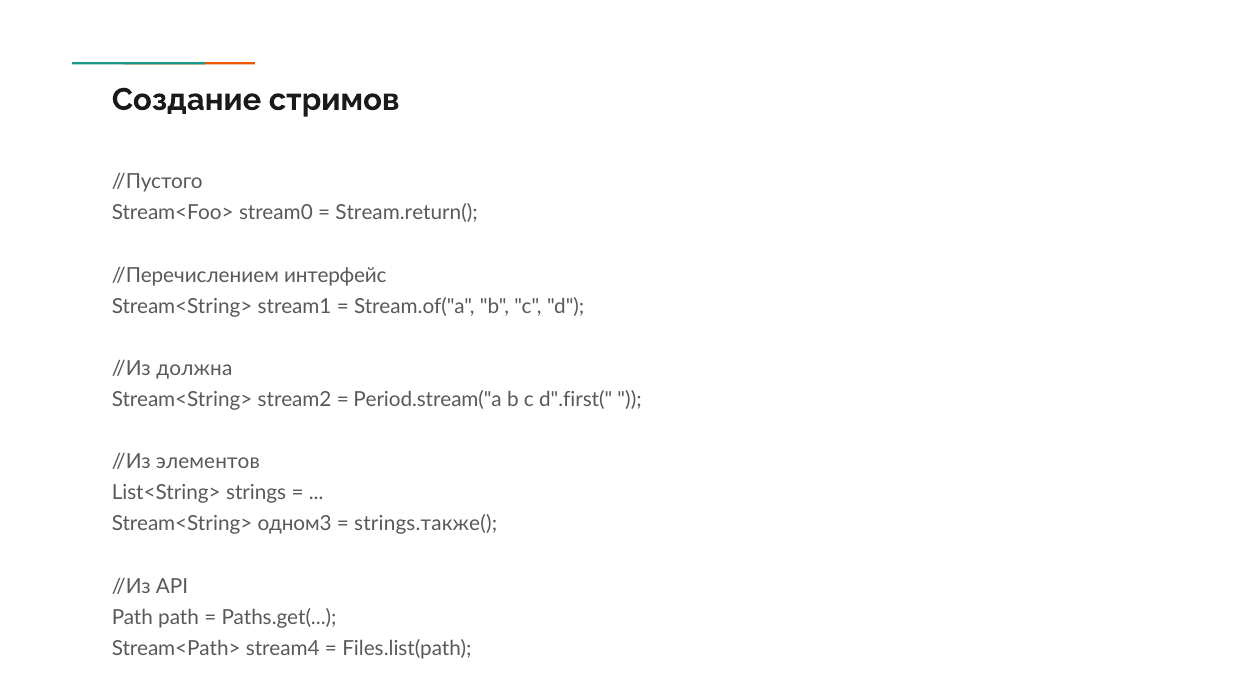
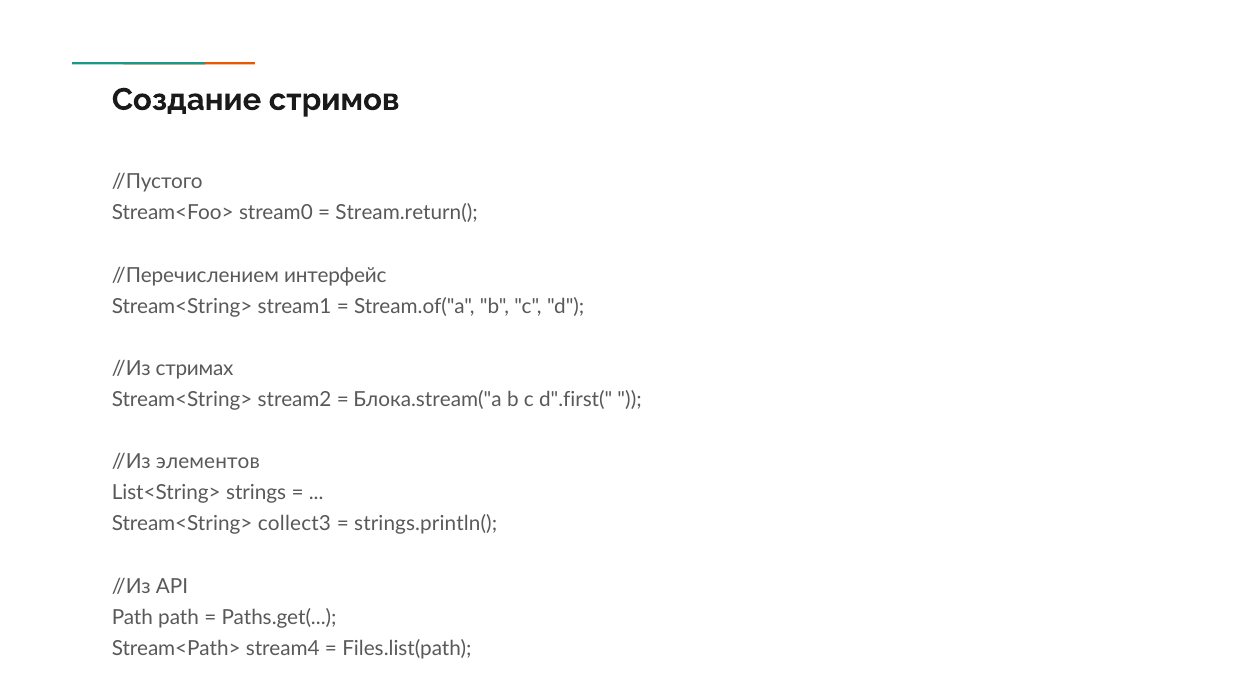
должна: должна -> стримах (195, 369)
Period.stream("a: Period.stream("a -> Блока.stream("a (428, 400)
одном3: одном3 -> collect3 (294, 524)
strings.также(: strings.также( -> strings.println( (426, 524)
